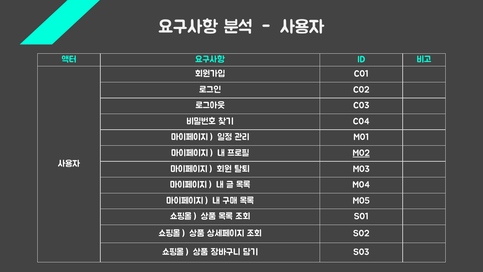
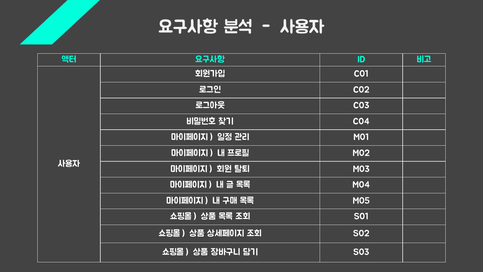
M02 underline: present -> none (361, 153)
